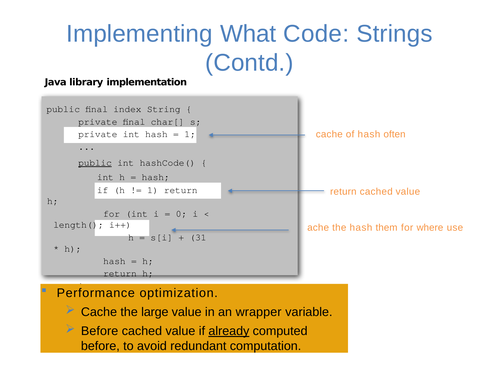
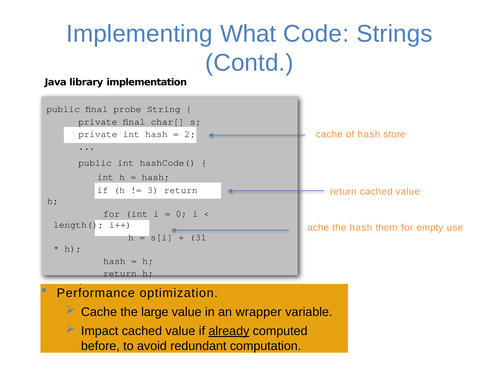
index: index -> probe (127, 109)
often: often -> store (395, 134)
1: 1 -> 2 (190, 134)
public underline: present -> none (95, 163)
1: 1 -> 3 (153, 190)
where: where -> empty (430, 228)
Before: Before -> Impact (100, 331)
